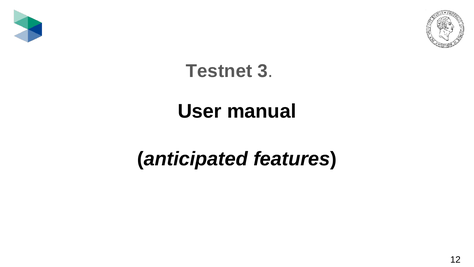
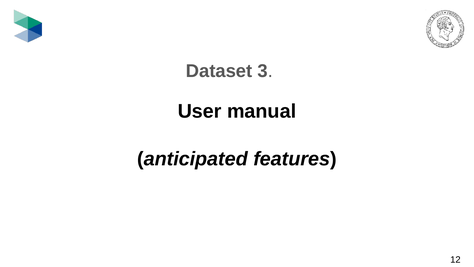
Testnet: Testnet -> Dataset (219, 71)
